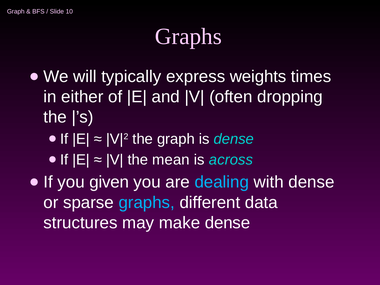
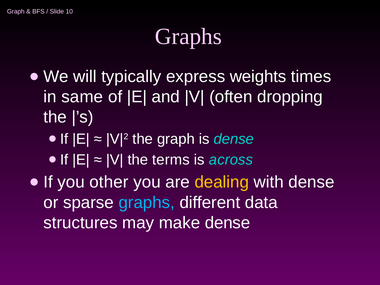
either: either -> same (82, 97)
mean: mean -> terms (171, 160)
given: given -> other (109, 182)
dealing colour: light blue -> yellow (222, 182)
